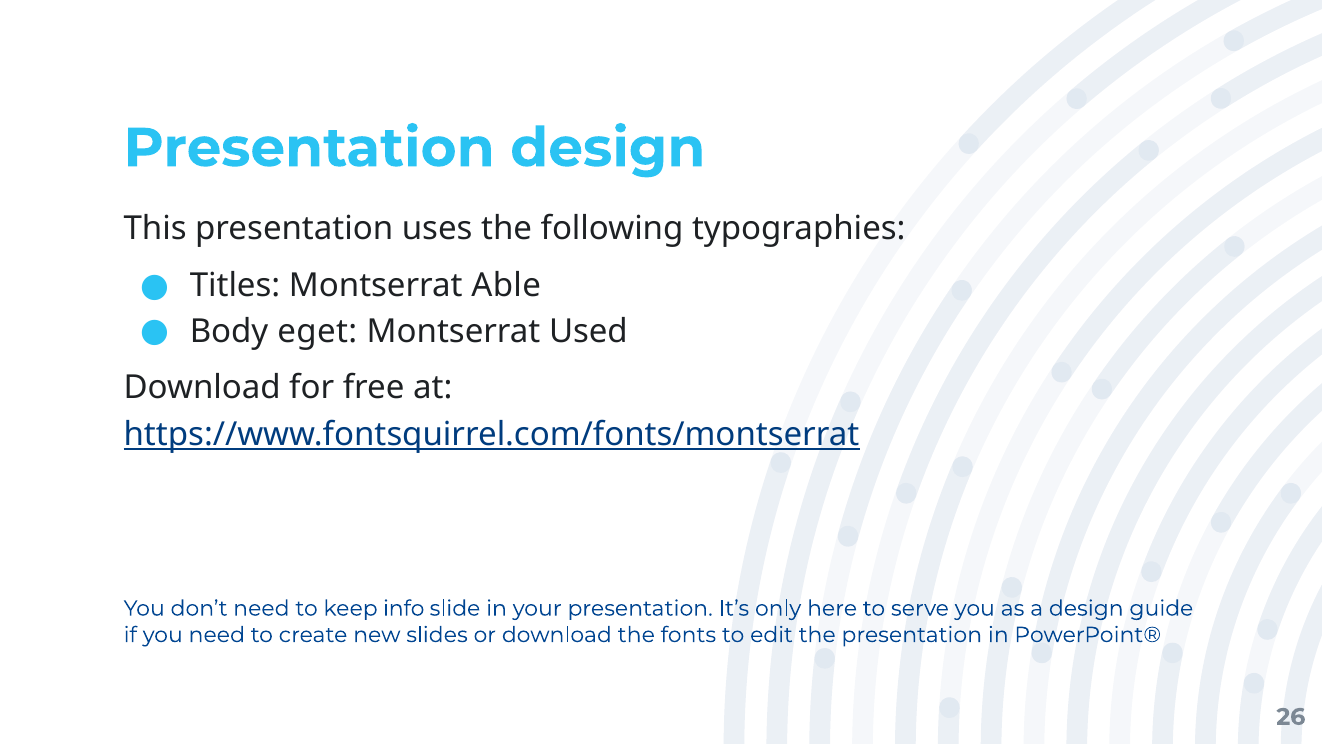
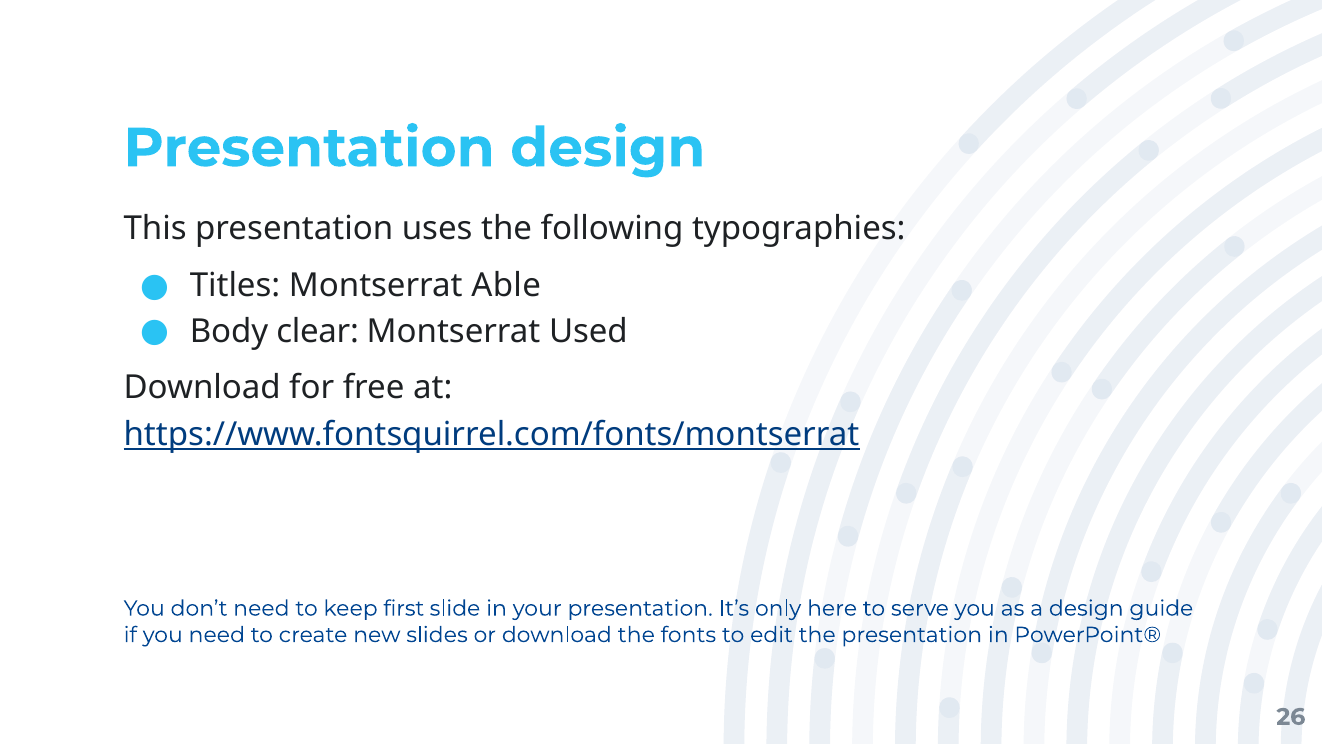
eget: eget -> clear (318, 331)
info: info -> first (404, 608)
